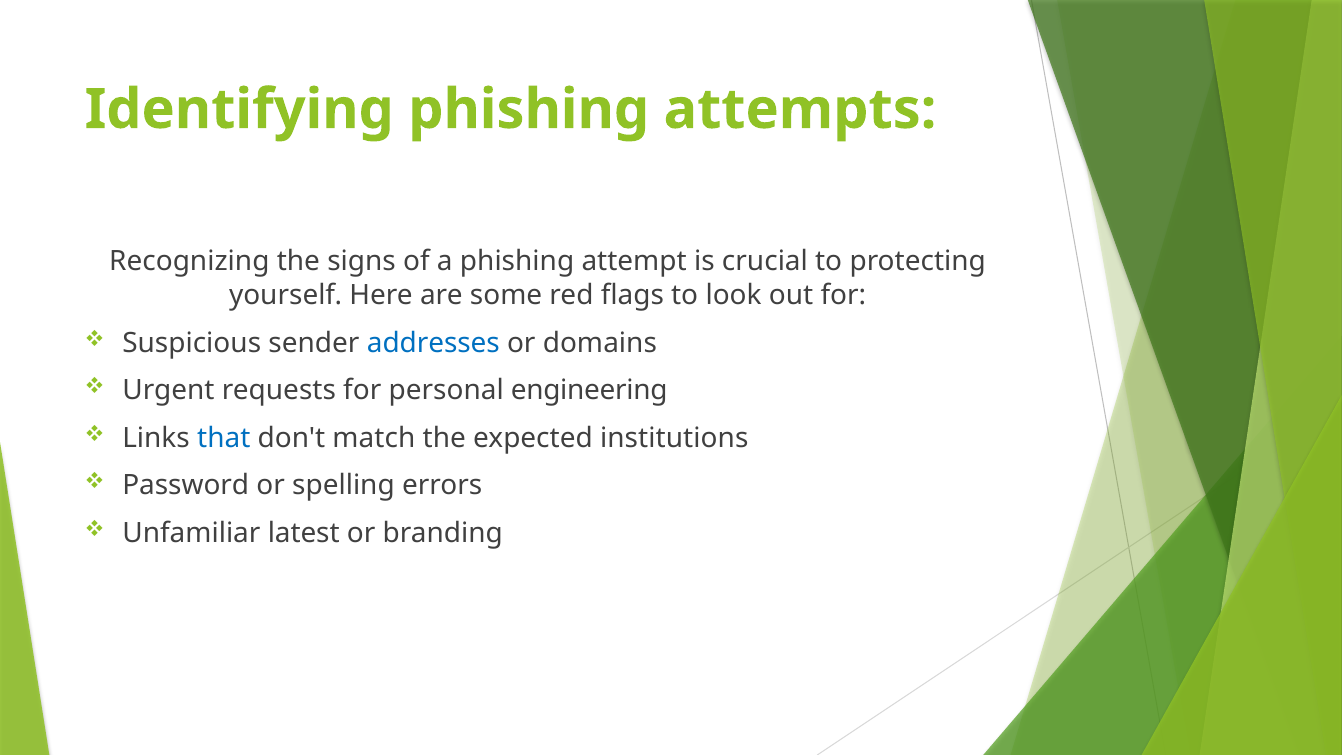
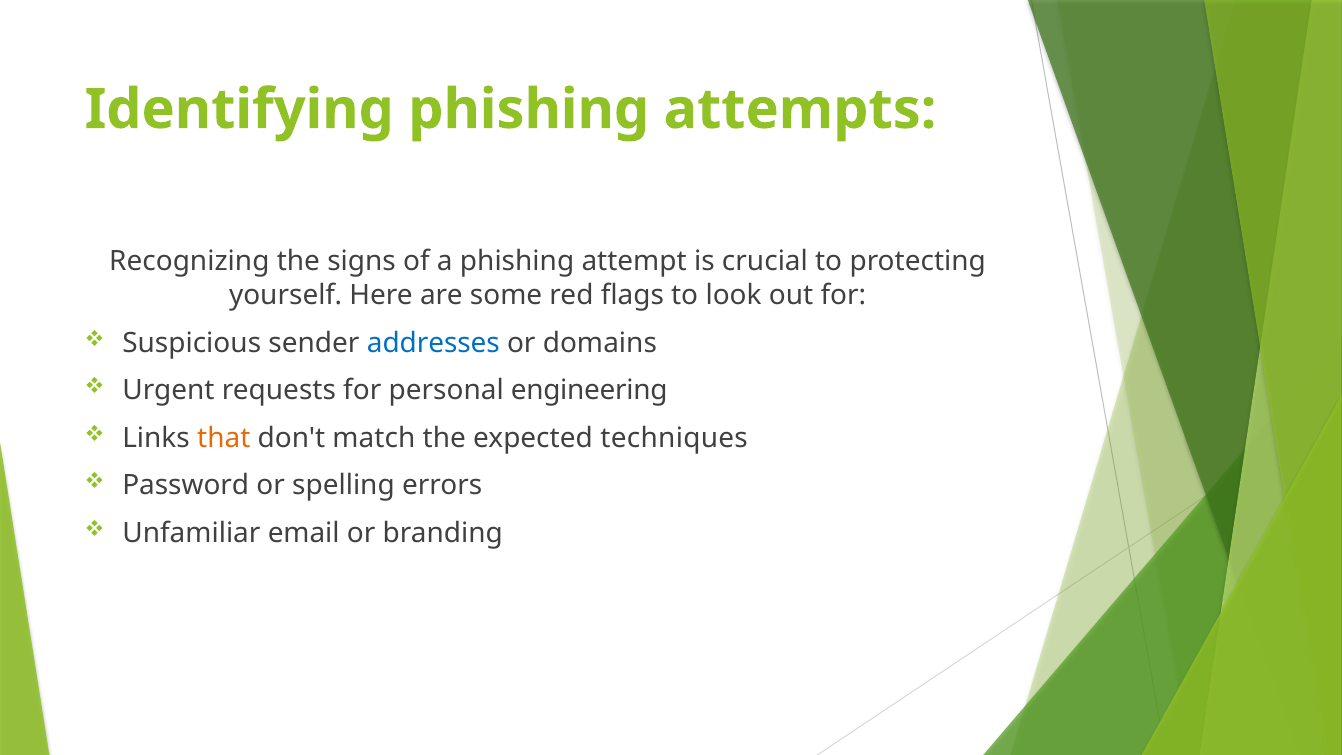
that colour: blue -> orange (224, 438)
institutions: institutions -> techniques (674, 438)
latest: latest -> email (304, 533)
